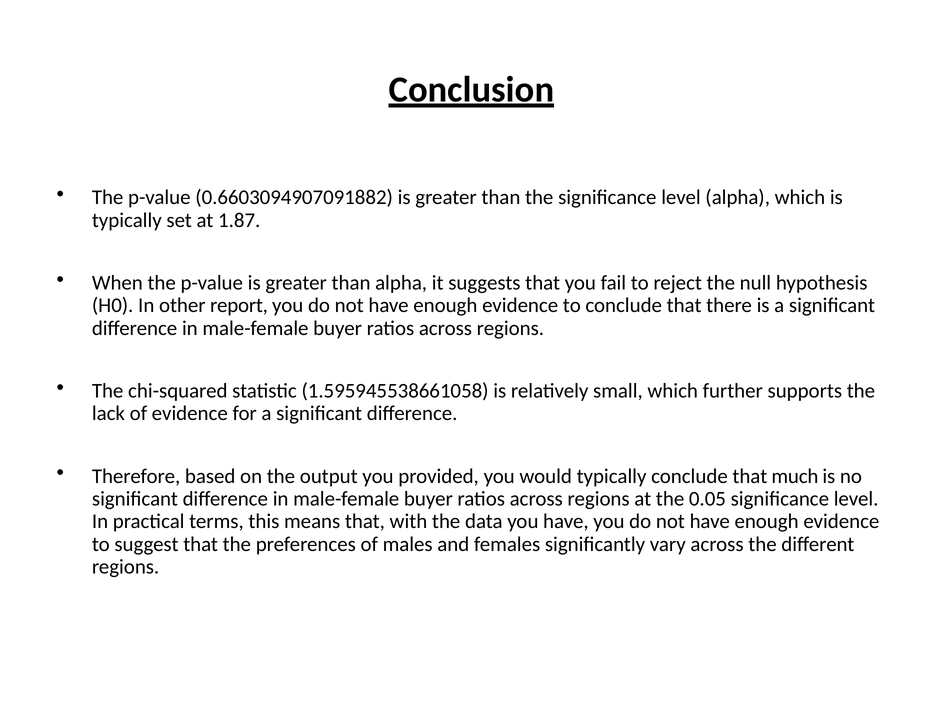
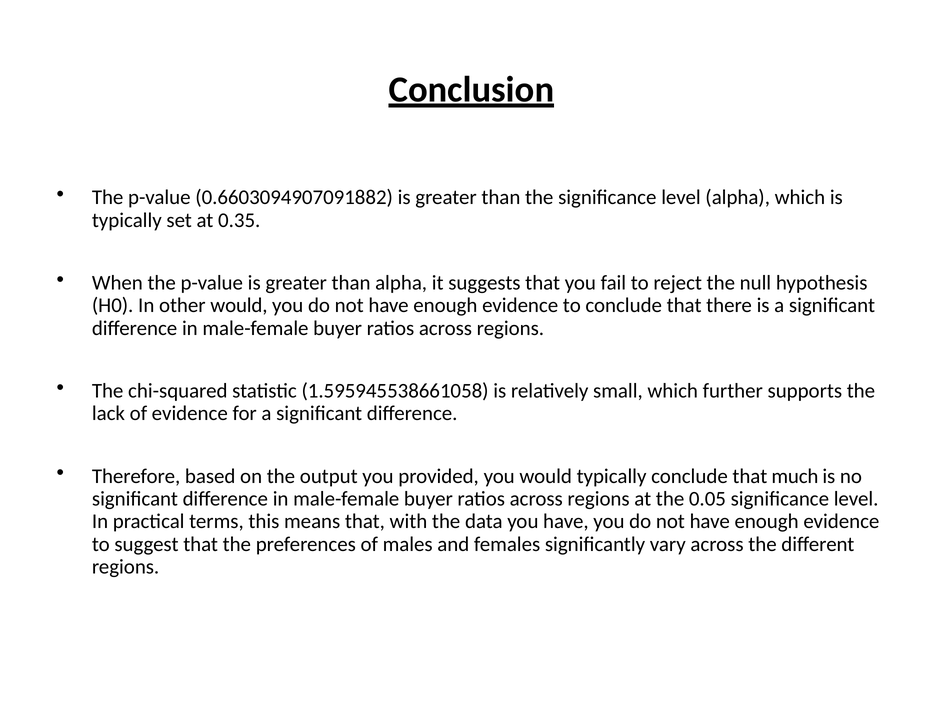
1.87: 1.87 -> 0.35 (239, 220)
other report: report -> would (239, 306)
